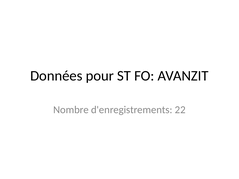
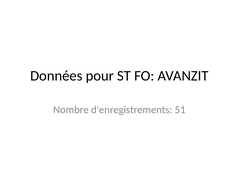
22: 22 -> 51 (180, 110)
